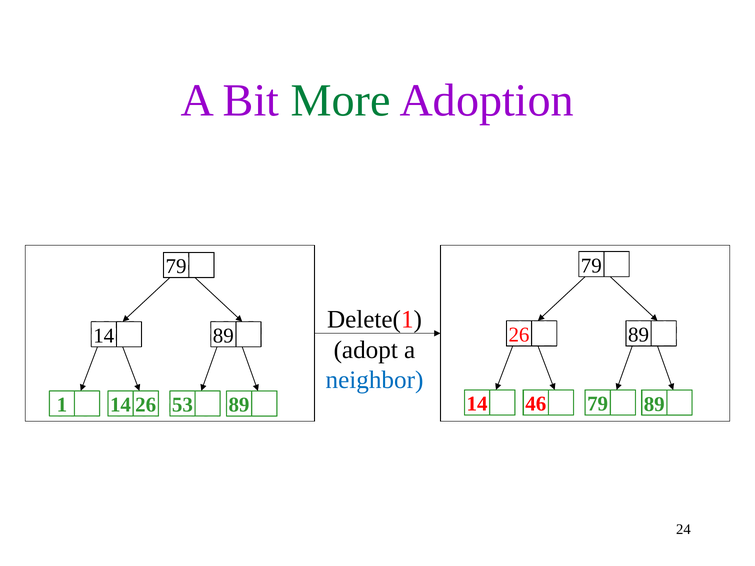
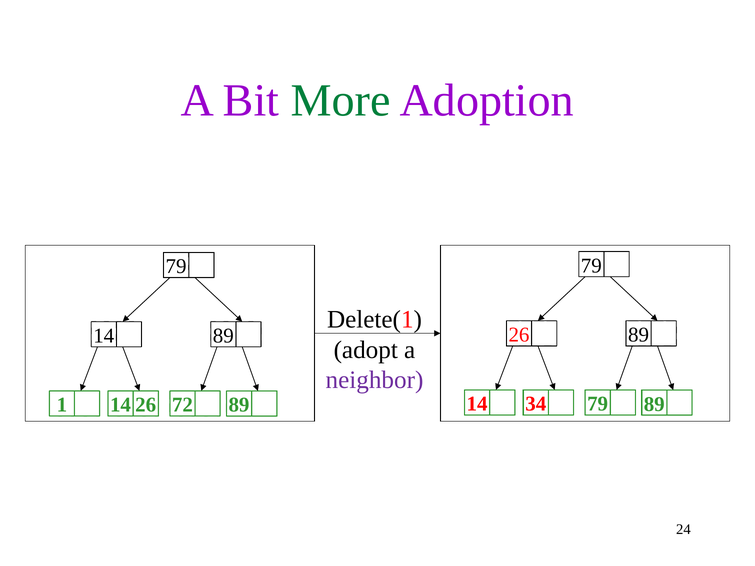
neighbor colour: blue -> purple (374, 380)
46: 46 -> 34 (536, 404)
53: 53 -> 72 (182, 405)
